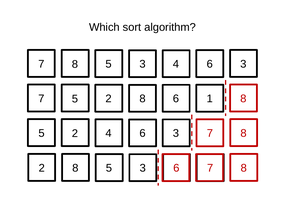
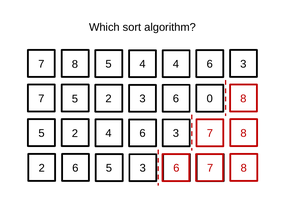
7 8 5 3: 3 -> 4 (142, 64)
5 2 8: 8 -> 3 (142, 99)
1: 1 -> 0 (210, 99)
8: 8 -> 6 (75, 168)
